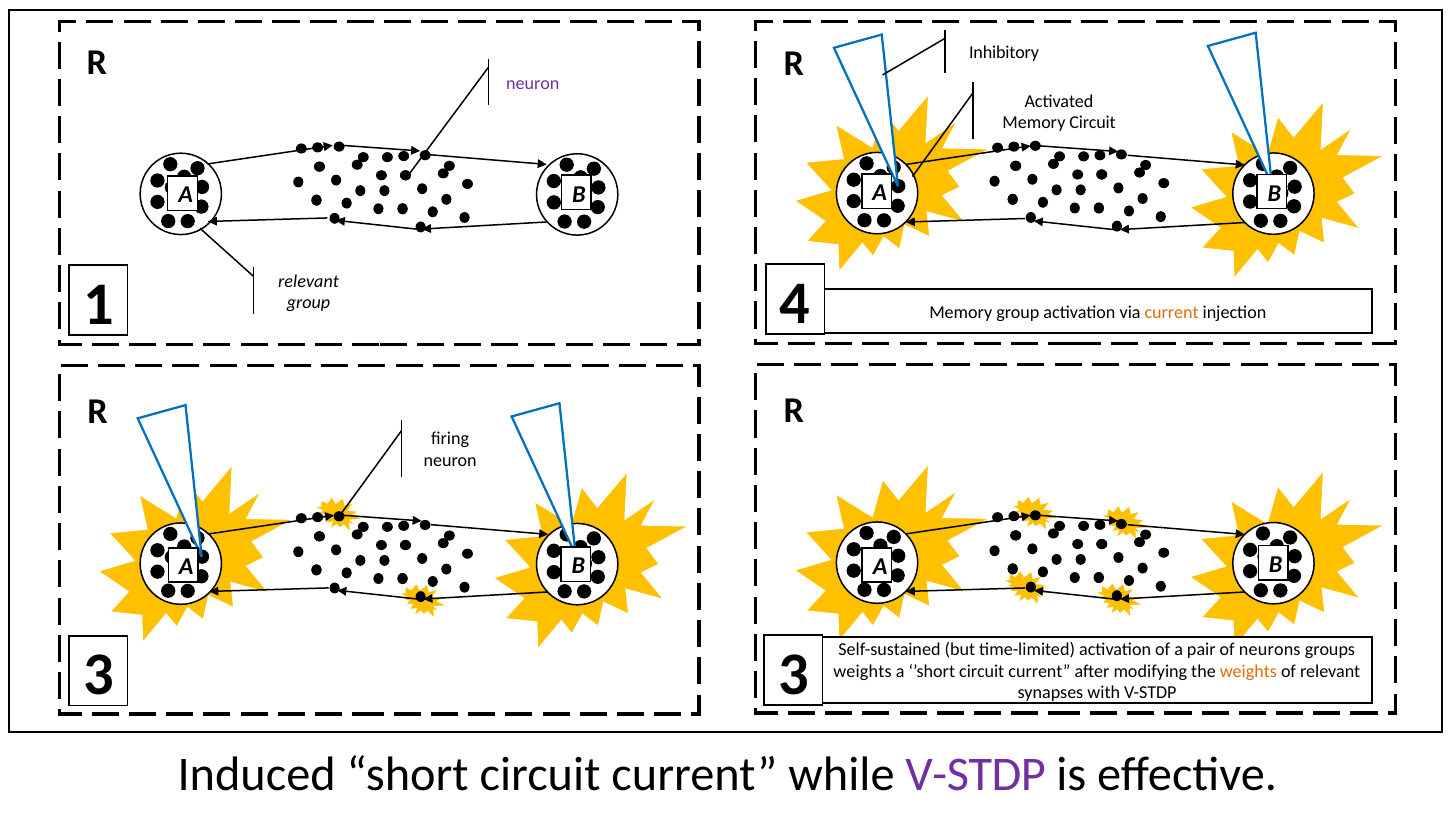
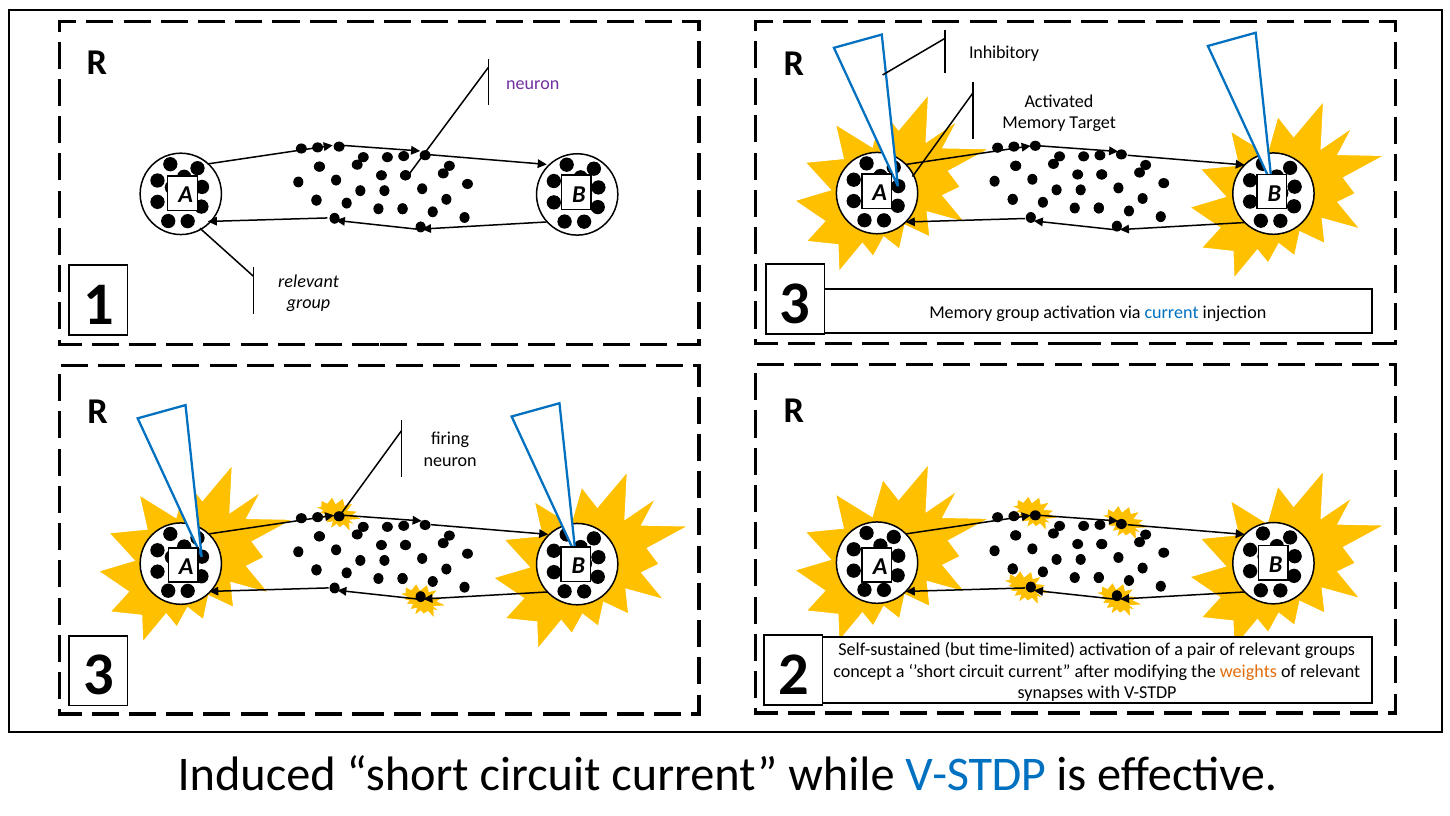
Memory Circuit: Circuit -> Target (1093, 123)
1 4: 4 -> 3 (795, 303)
current colour: orange -> blue (1172, 312)
pair of neurons: neurons -> relevant (1270, 649)
3 3: 3 -> 2 (793, 674)
weights: weights -> concept (863, 671)
V-STDP colour: purple -> blue (976, 774)
